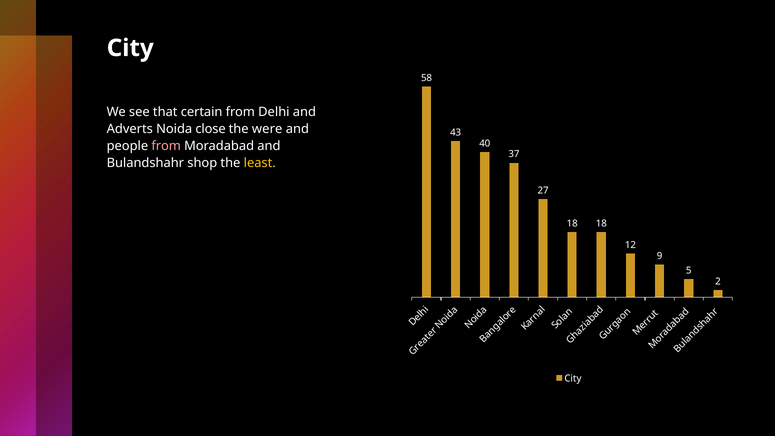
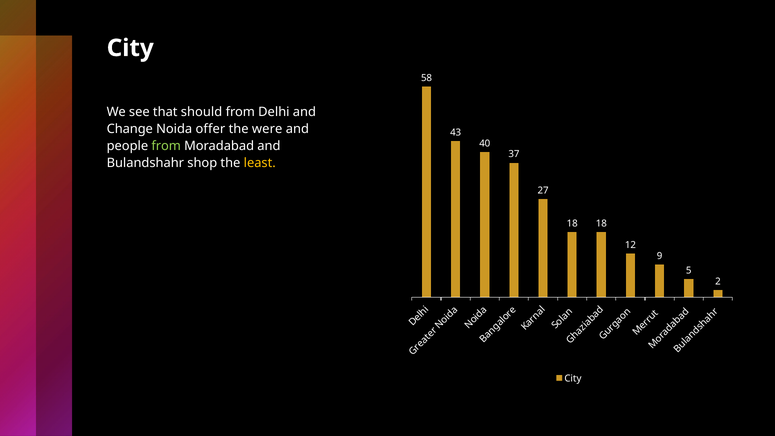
certain: certain -> should (202, 112)
Adverts: Adverts -> Change (130, 129)
close: close -> offer (210, 129)
from colour: pink -> light green (166, 146)
